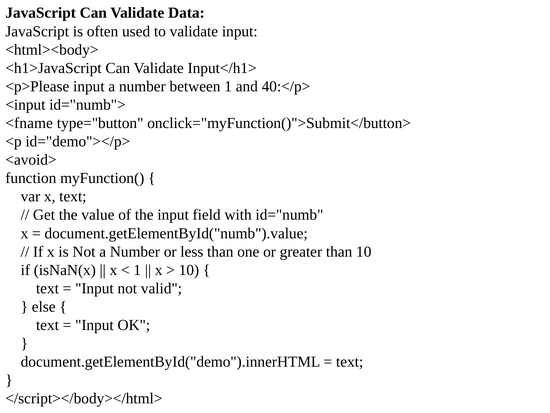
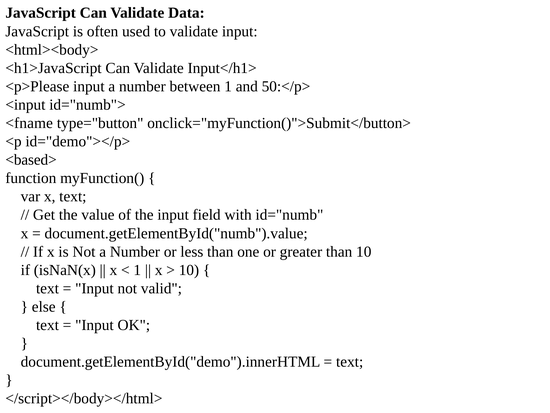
40:</p>: 40:</p> -> 50:</p> (286, 86)
<avoid>: <avoid> -> <based> (31, 160)
